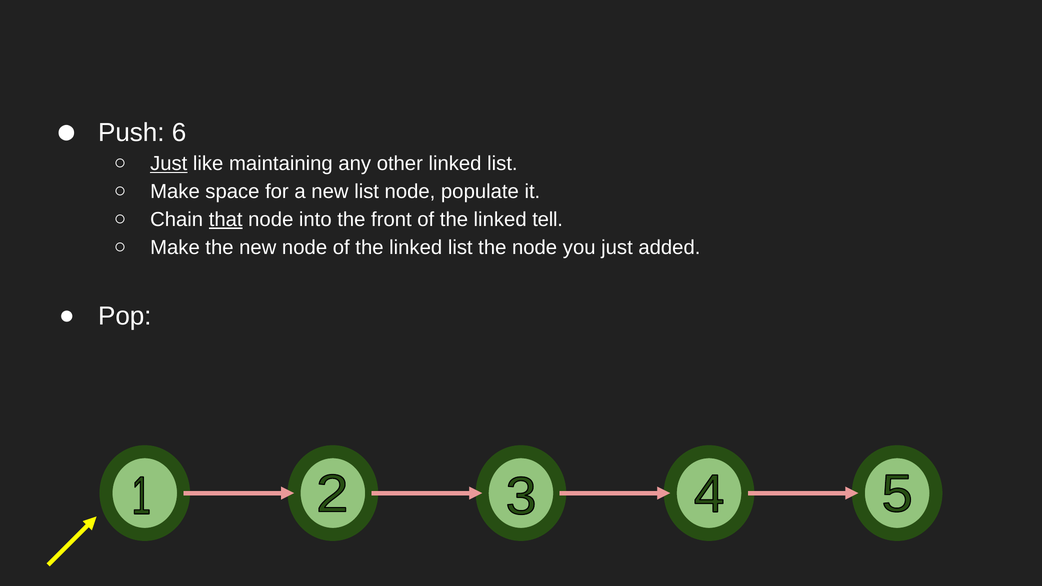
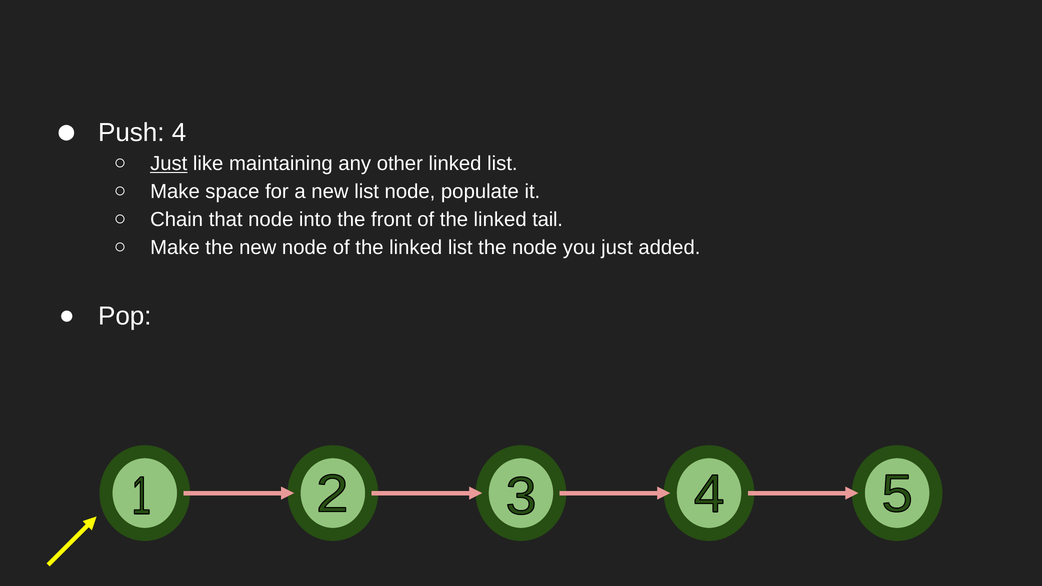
6: 6 -> 4 (179, 133)
that underline: present -> none (226, 220)
tell: tell -> tail (548, 220)
